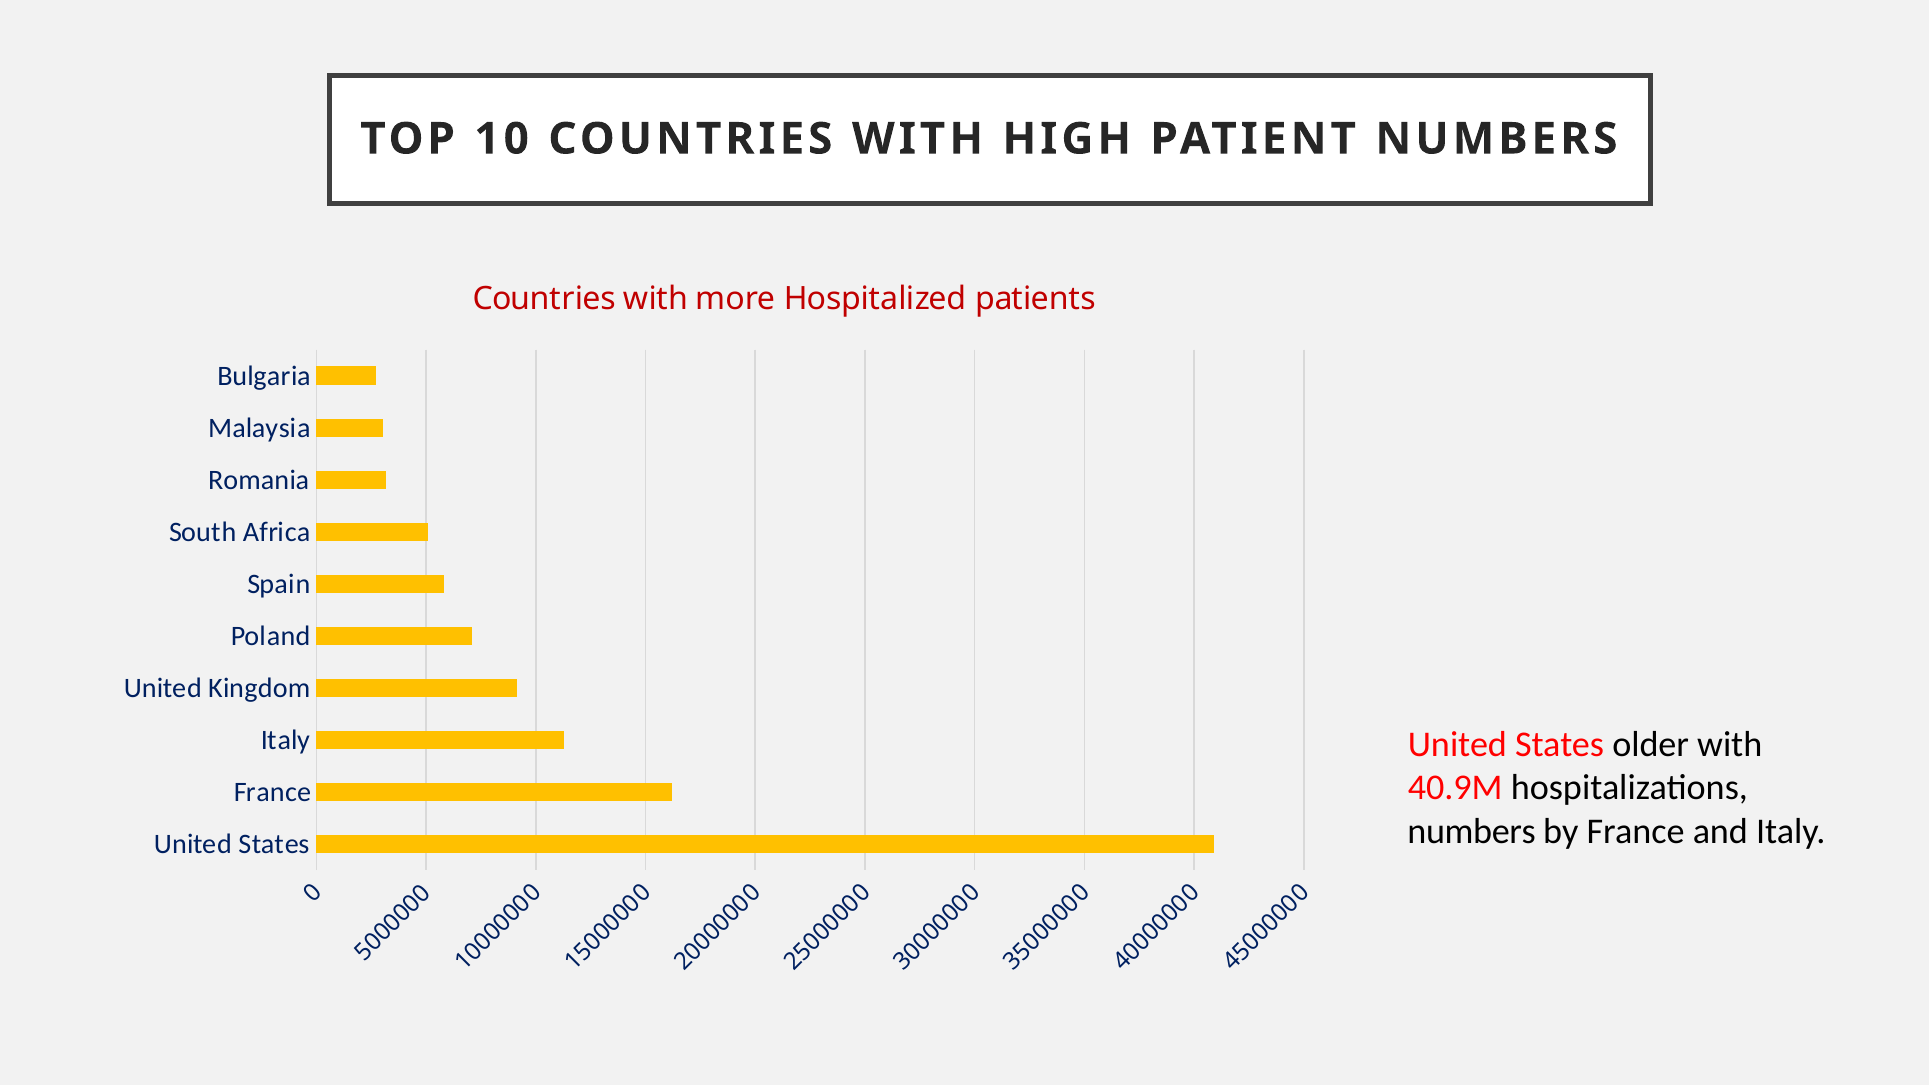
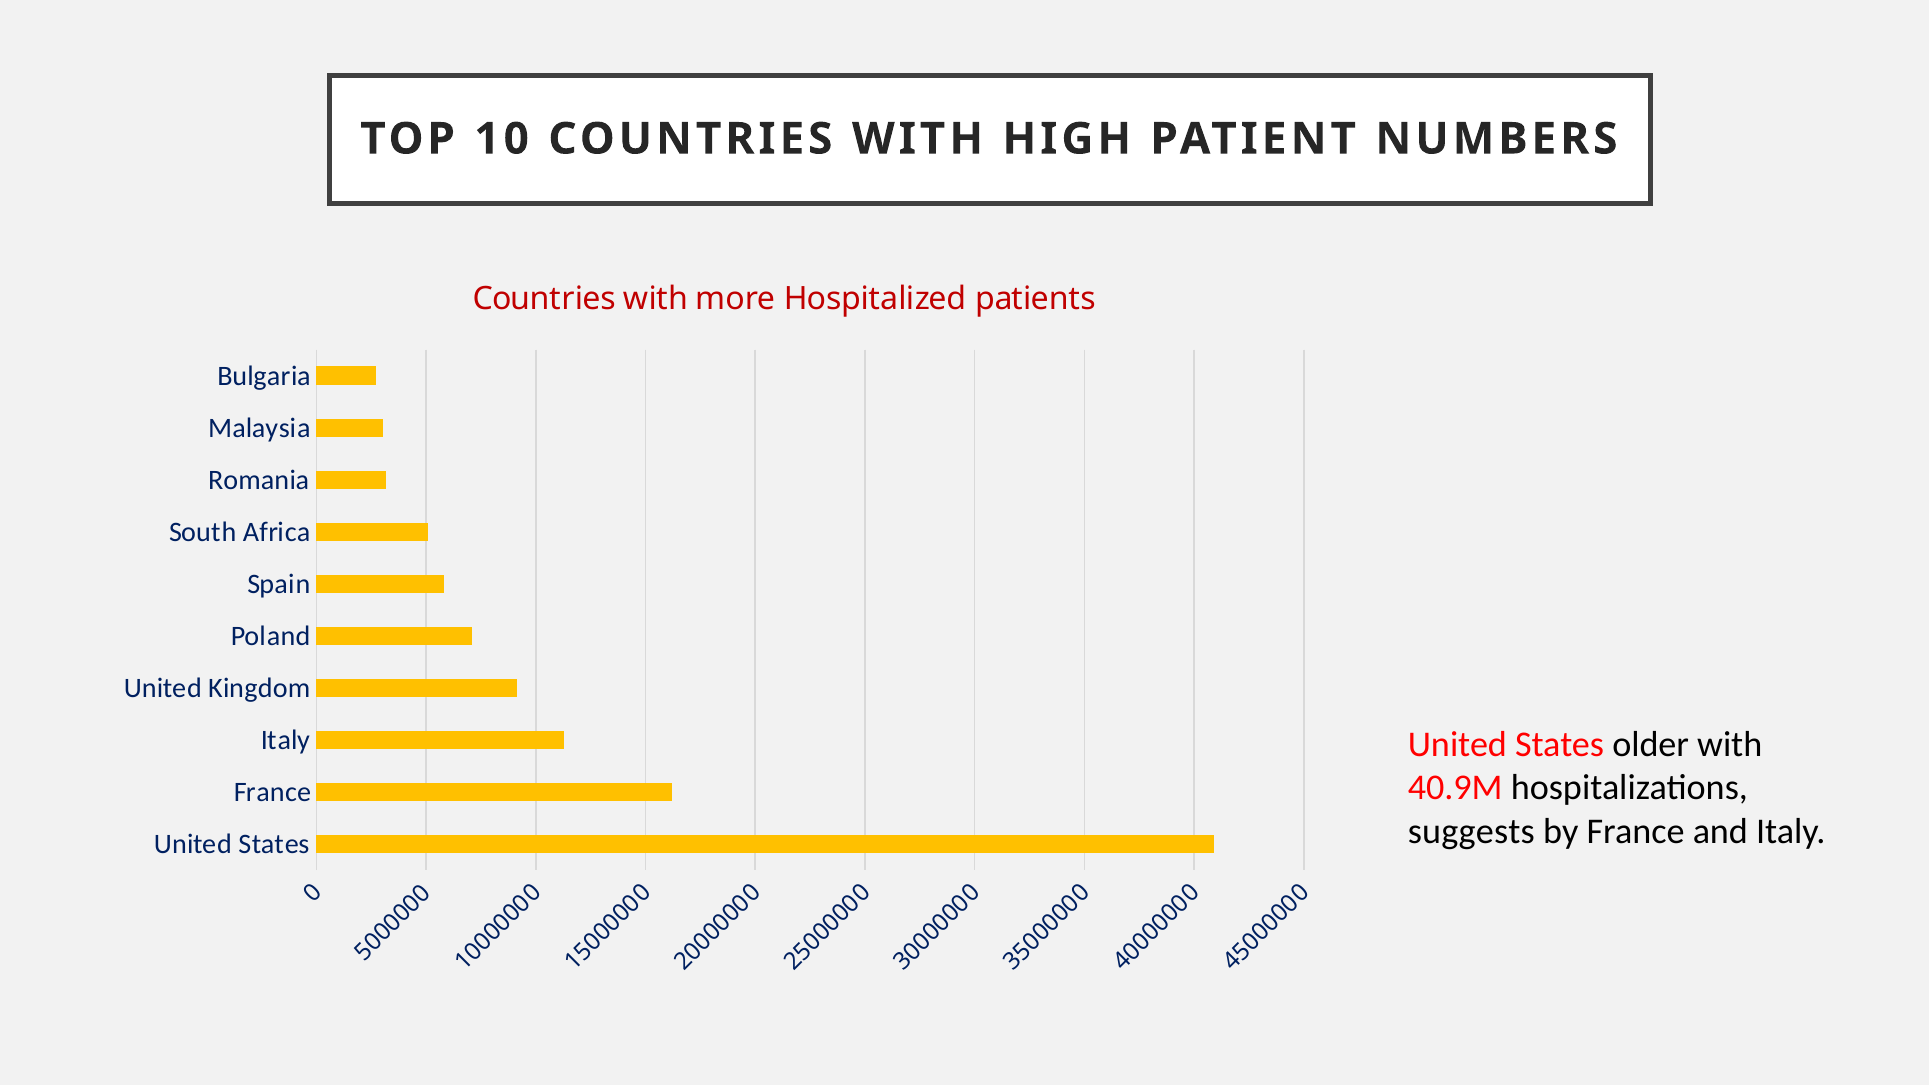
numbers: numbers -> suggests (1471, 831)
